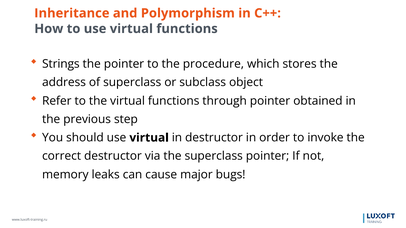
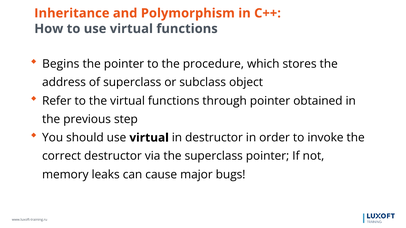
Strings: Strings -> Begins (61, 64)
